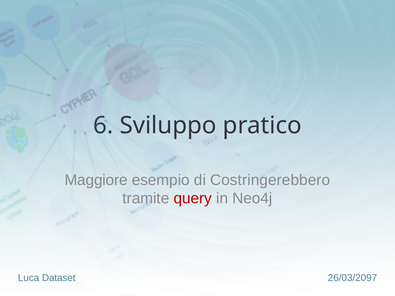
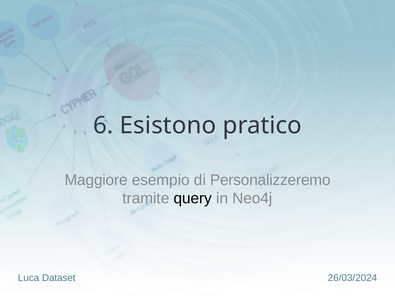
Sviluppo: Sviluppo -> Esistono (168, 125)
Costringerebbero: Costringerebbero -> Personalizzeremo (270, 180)
query colour: red -> black (193, 199)
26/03/2097: 26/03/2097 -> 26/03/2024 (352, 278)
